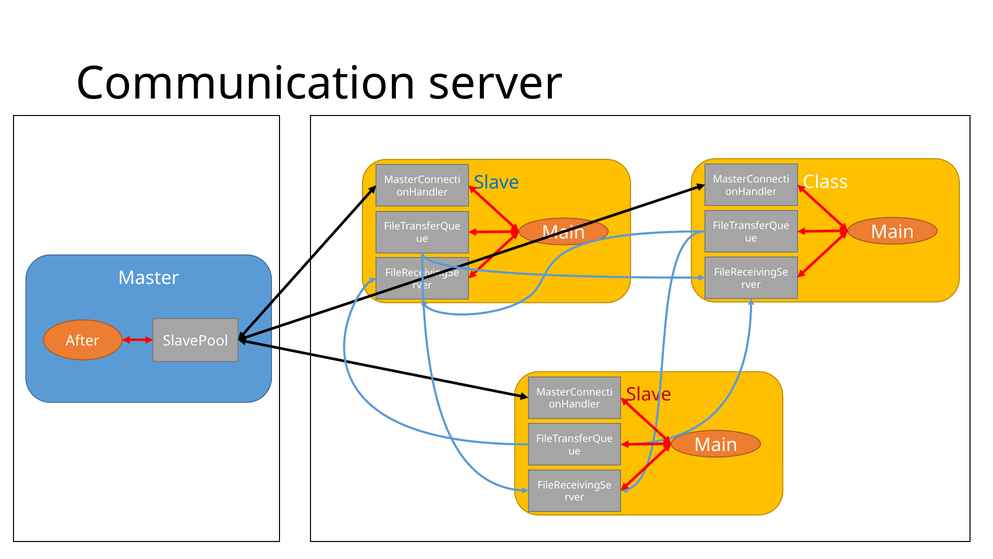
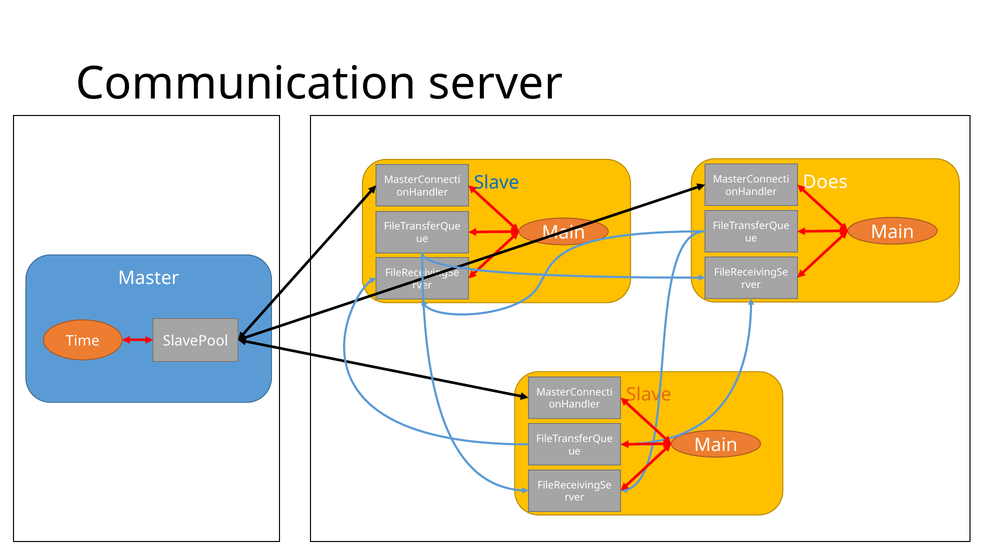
Class: Class -> Does (825, 182)
After: After -> Time (83, 341)
Slave colour: red -> orange (649, 394)
